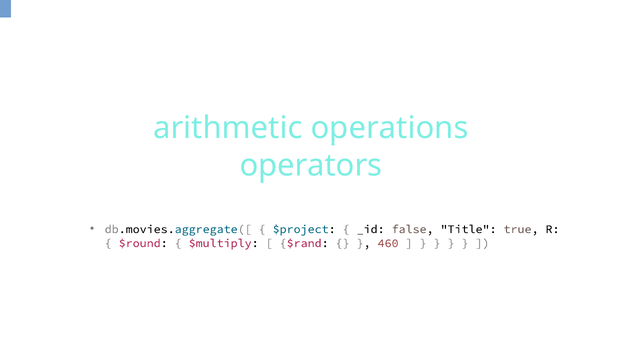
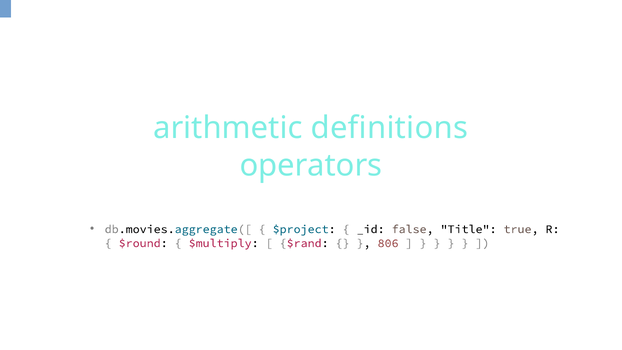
operations: operations -> definitions (389, 128)
460: 460 -> 806 (388, 243)
